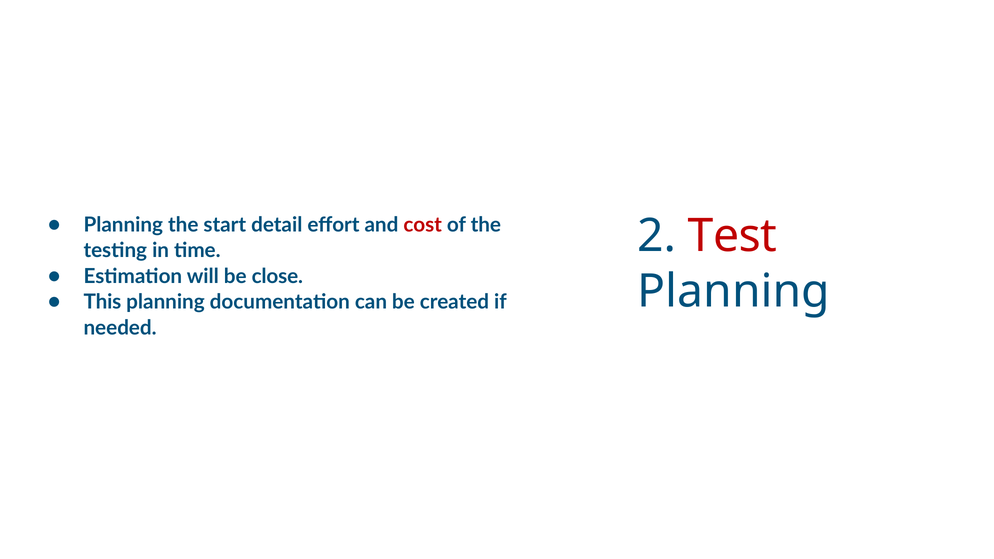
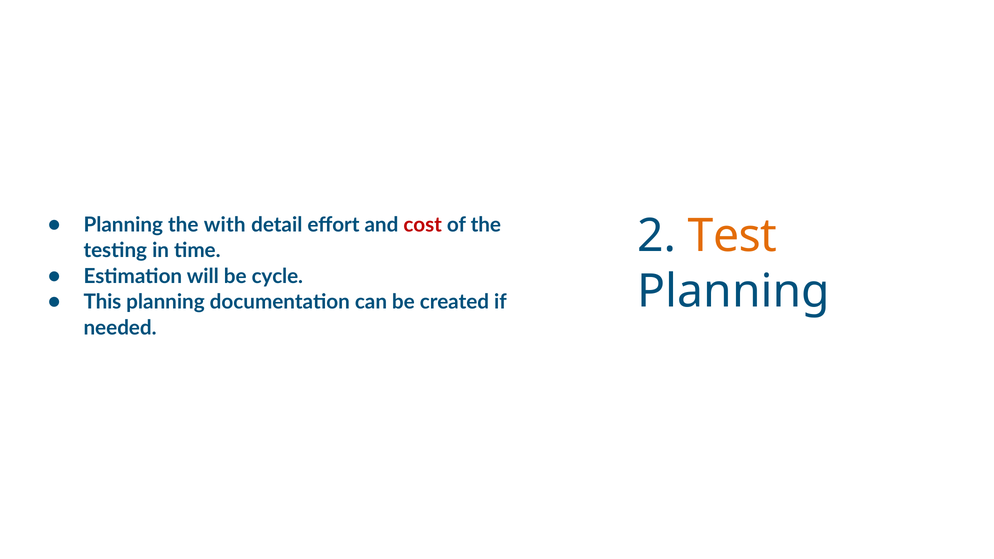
start: start -> with (225, 225)
Test colour: red -> orange (732, 236)
close: close -> cycle (277, 276)
